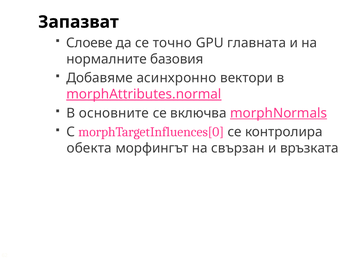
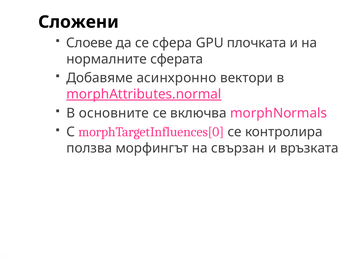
Запазват: Запазват -> Сложени (78, 22)
точно: точно -> сфера (172, 43)
главната: главната -> плочката (257, 43)
базовия: базовия -> сферата (177, 59)
morphNormals underline: present -> none (279, 113)
обекта: обекта -> ползва (89, 148)
